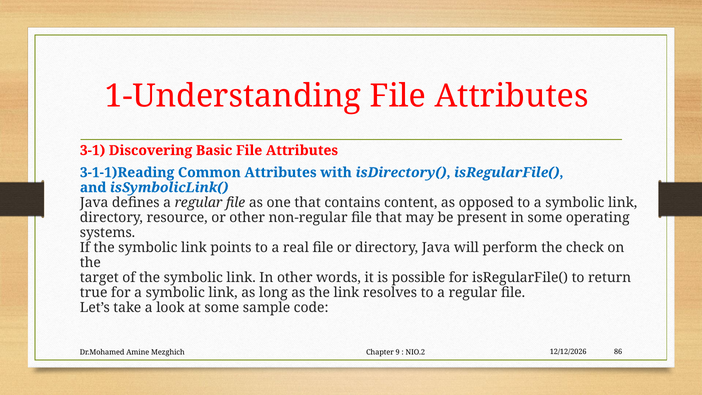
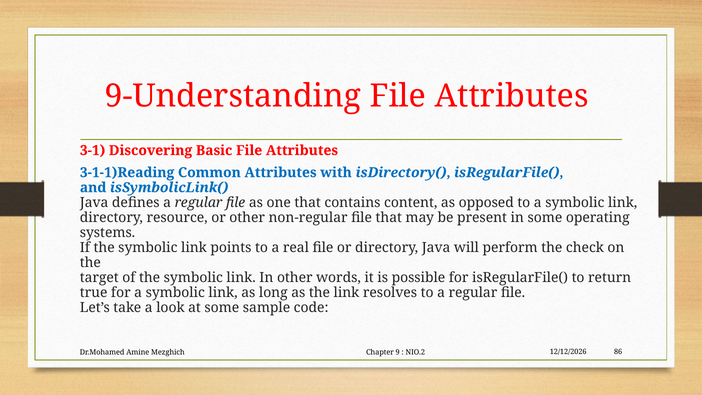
1-Understanding: 1-Understanding -> 9-Understanding (233, 96)
